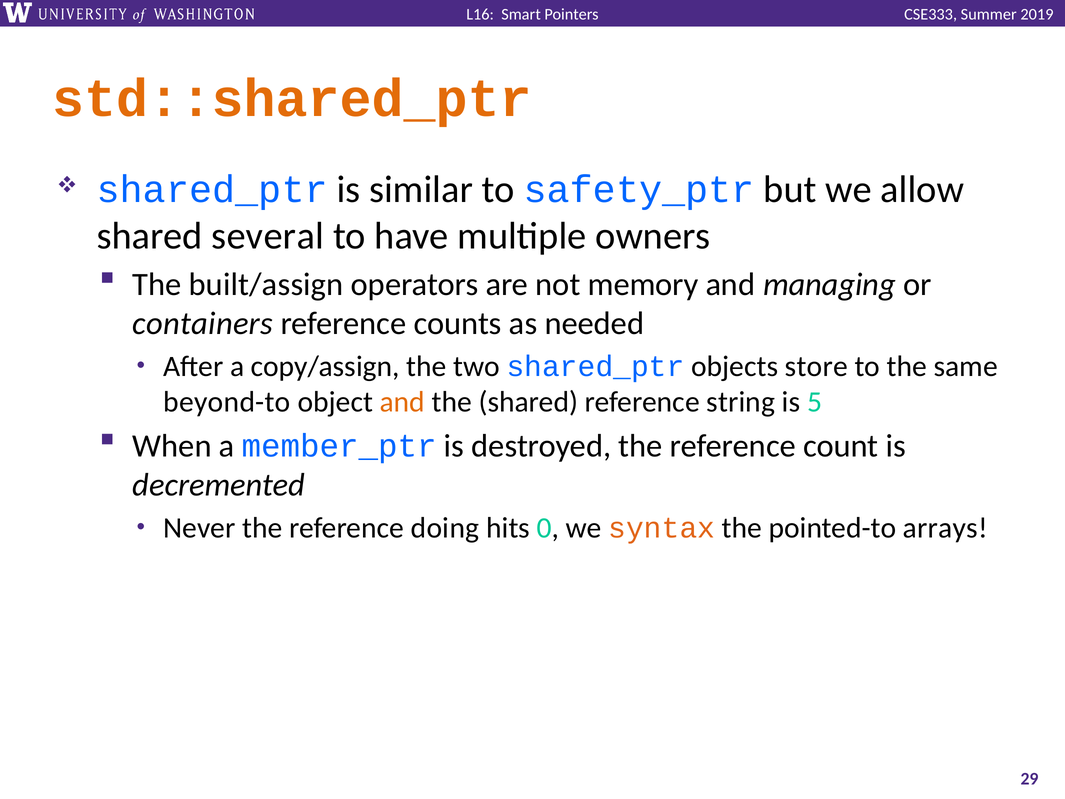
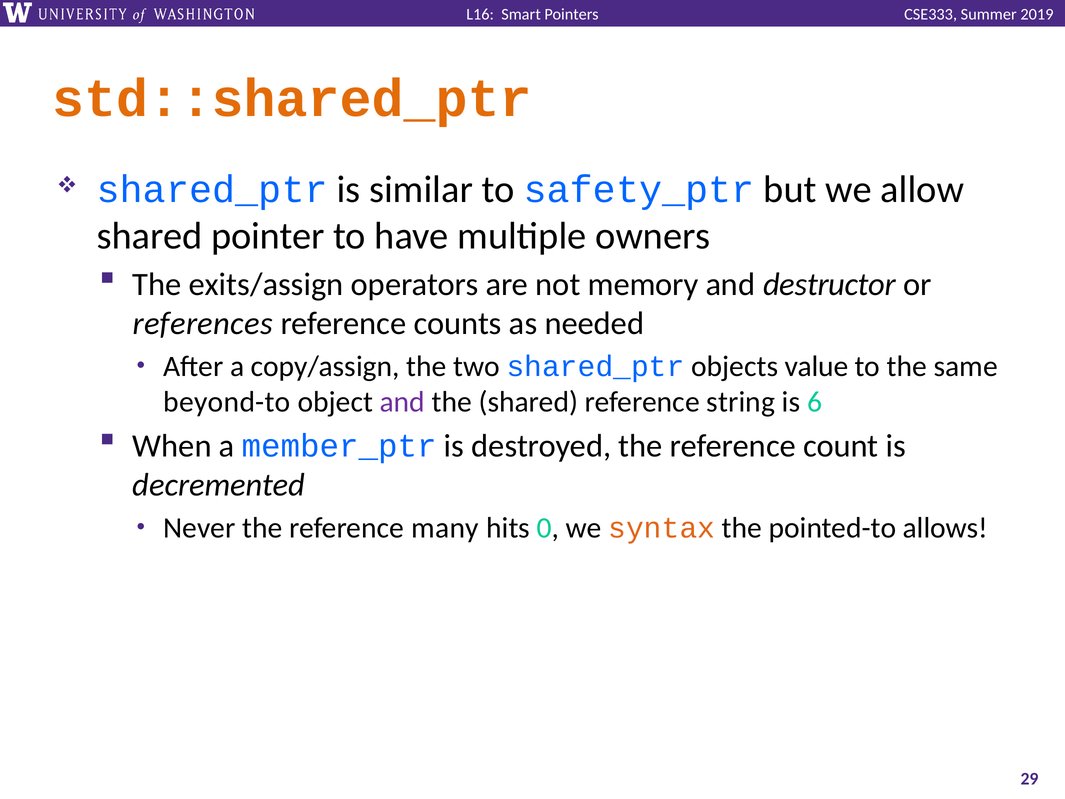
several: several -> pointer (268, 236)
built/assign: built/assign -> exits/assign (266, 285)
managing: managing -> destructor (830, 285)
containers: containers -> references (203, 324)
store: store -> value (817, 367)
and colour: orange -> purple (402, 402)
5: 5 -> 6 (815, 402)
doing: doing -> many (445, 528)
arrays: arrays -> allows (945, 528)
